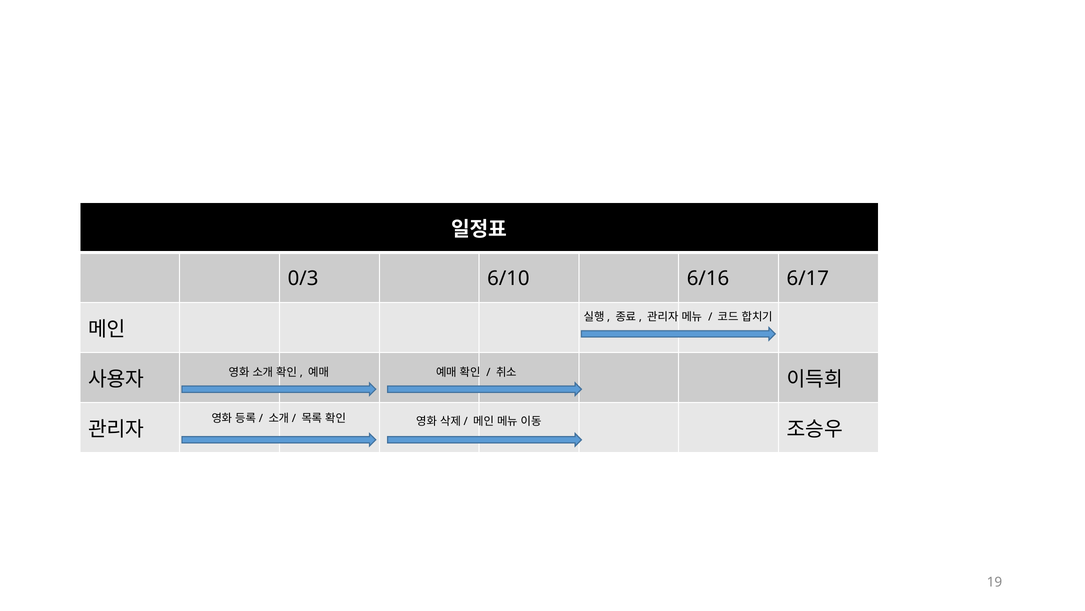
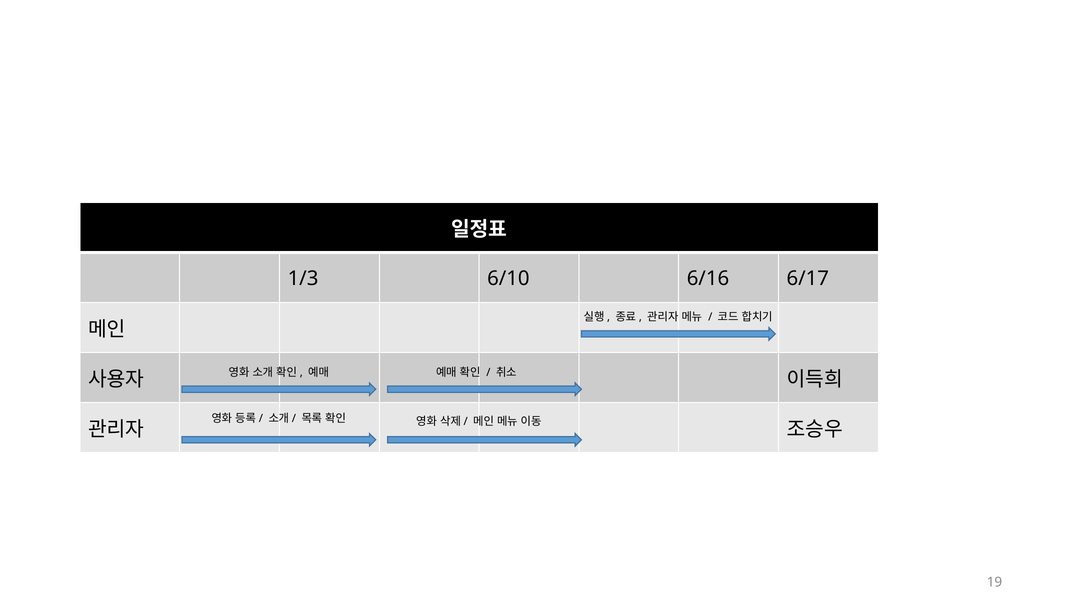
0/3: 0/3 -> 1/3 (303, 278)
